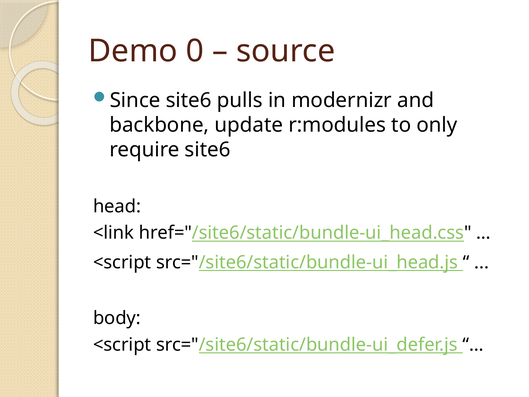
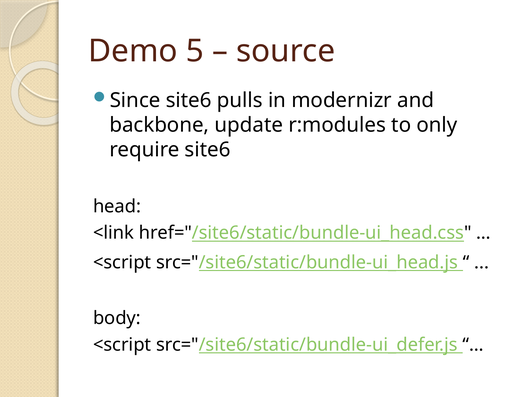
0: 0 -> 5 (195, 51)
